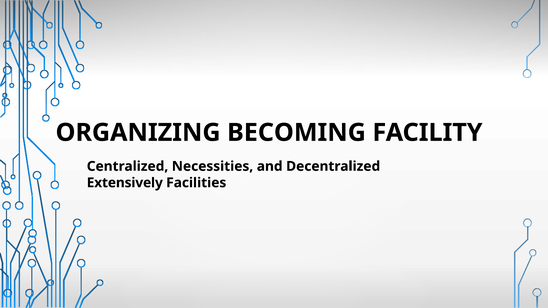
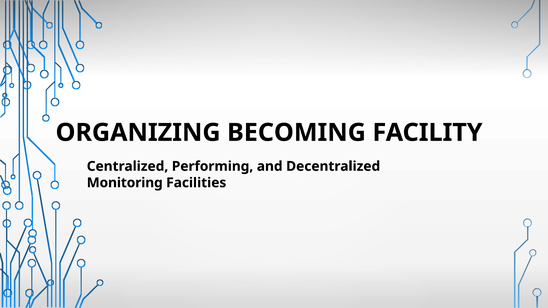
Necessities: Necessities -> Performing (213, 166)
Extensively: Extensively -> Monitoring (125, 183)
